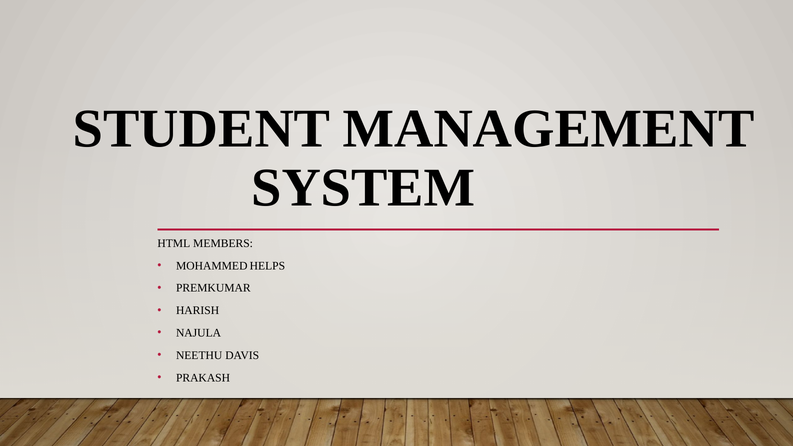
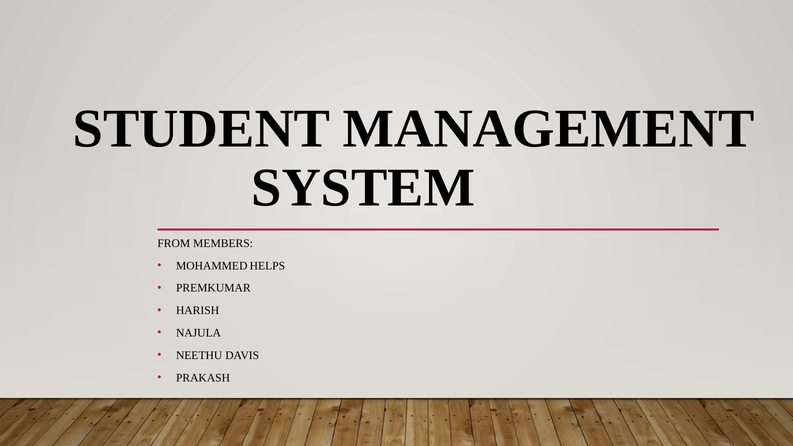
HTML: HTML -> FROM (174, 243)
